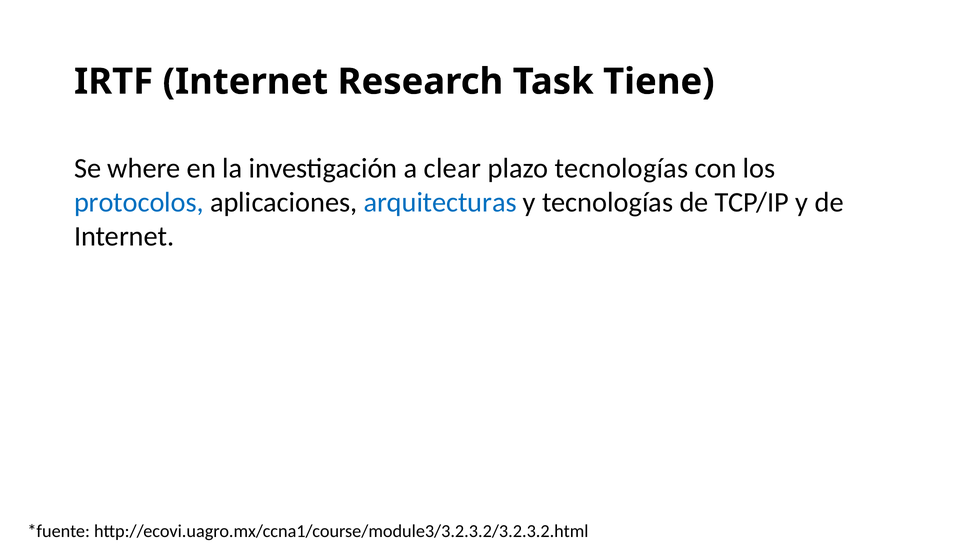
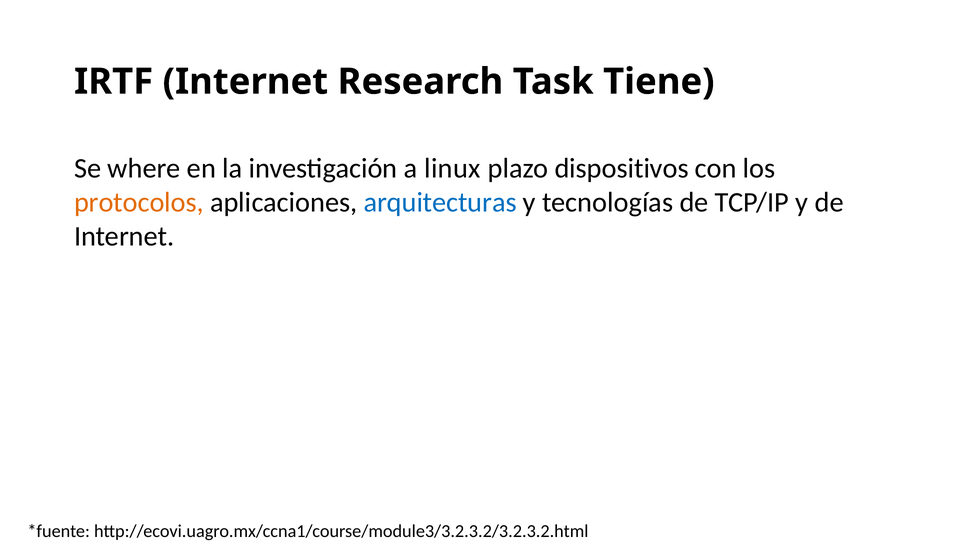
clear: clear -> linux (452, 168)
plazo tecnologías: tecnologías -> dispositivos (622, 168)
protocolos colour: blue -> orange (139, 202)
